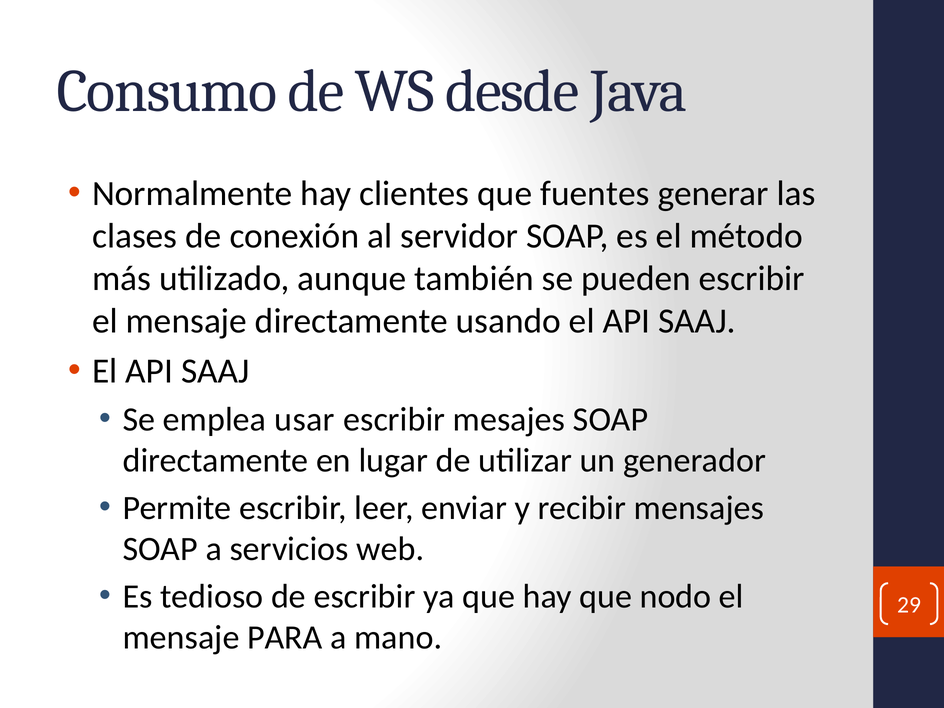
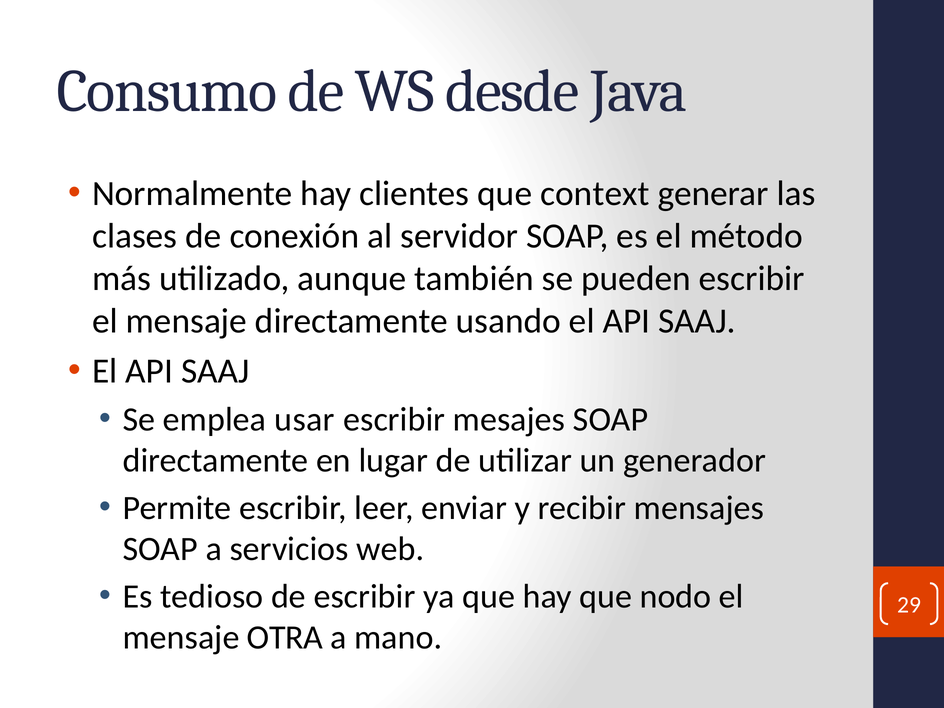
fuentes: fuentes -> context (595, 194)
PARA: PARA -> OTRA (285, 638)
